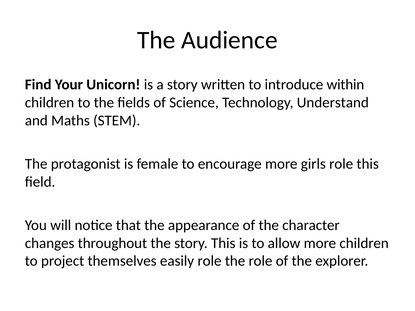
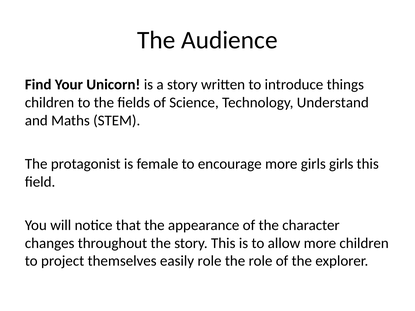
within: within -> things (345, 85)
girls role: role -> girls (341, 164)
